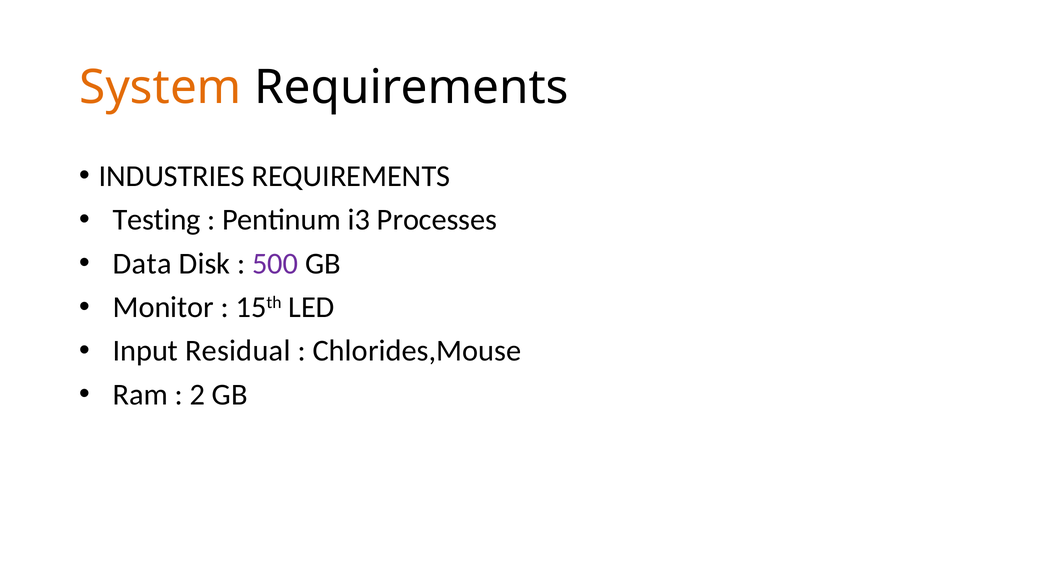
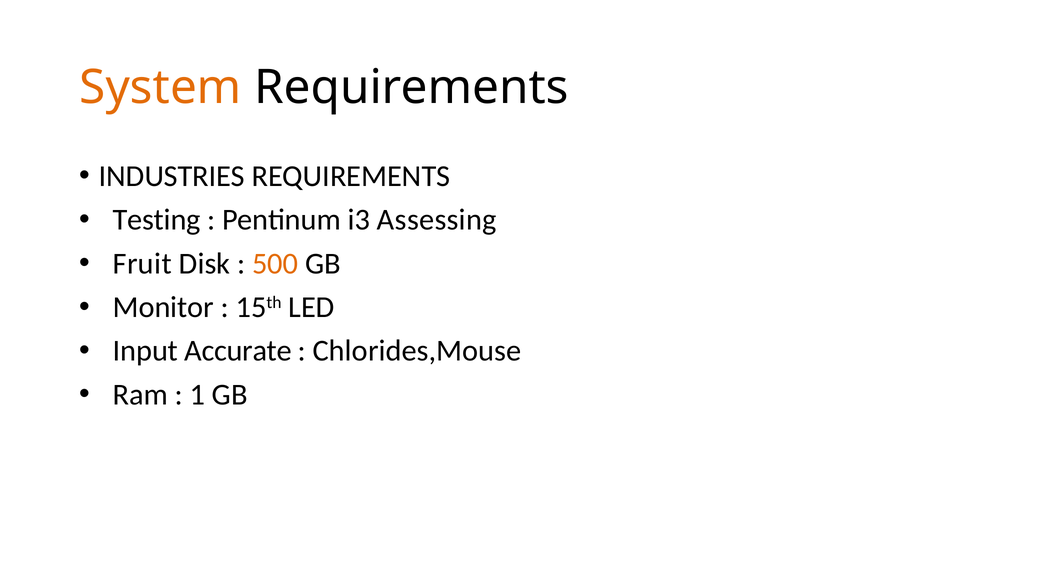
Processes: Processes -> Assessing (437, 220)
Data: Data -> Fruit (142, 264)
500 colour: purple -> orange (275, 264)
Residual: Residual -> Accurate (238, 351)
2: 2 -> 1 (197, 395)
